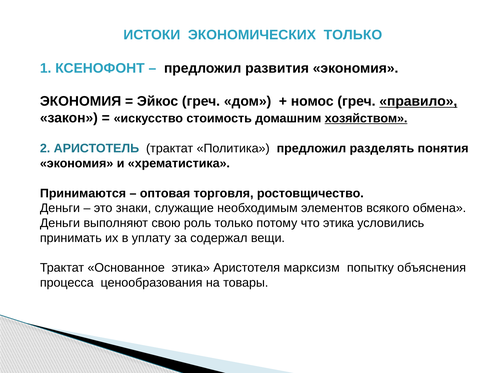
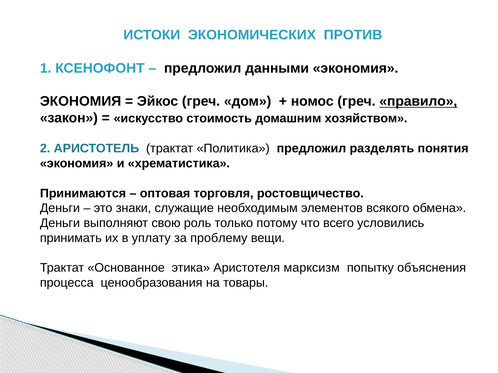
ЭКОНОМИЧЕСКИХ ТОЛЬКО: ТОЛЬКО -> ПРОТИВ (353, 35)
развития: развития -> данными (277, 68)
хозяйством underline: present -> none (366, 119)
что этика: этика -> всего (338, 223)
содержал: содержал -> проблему (219, 238)
